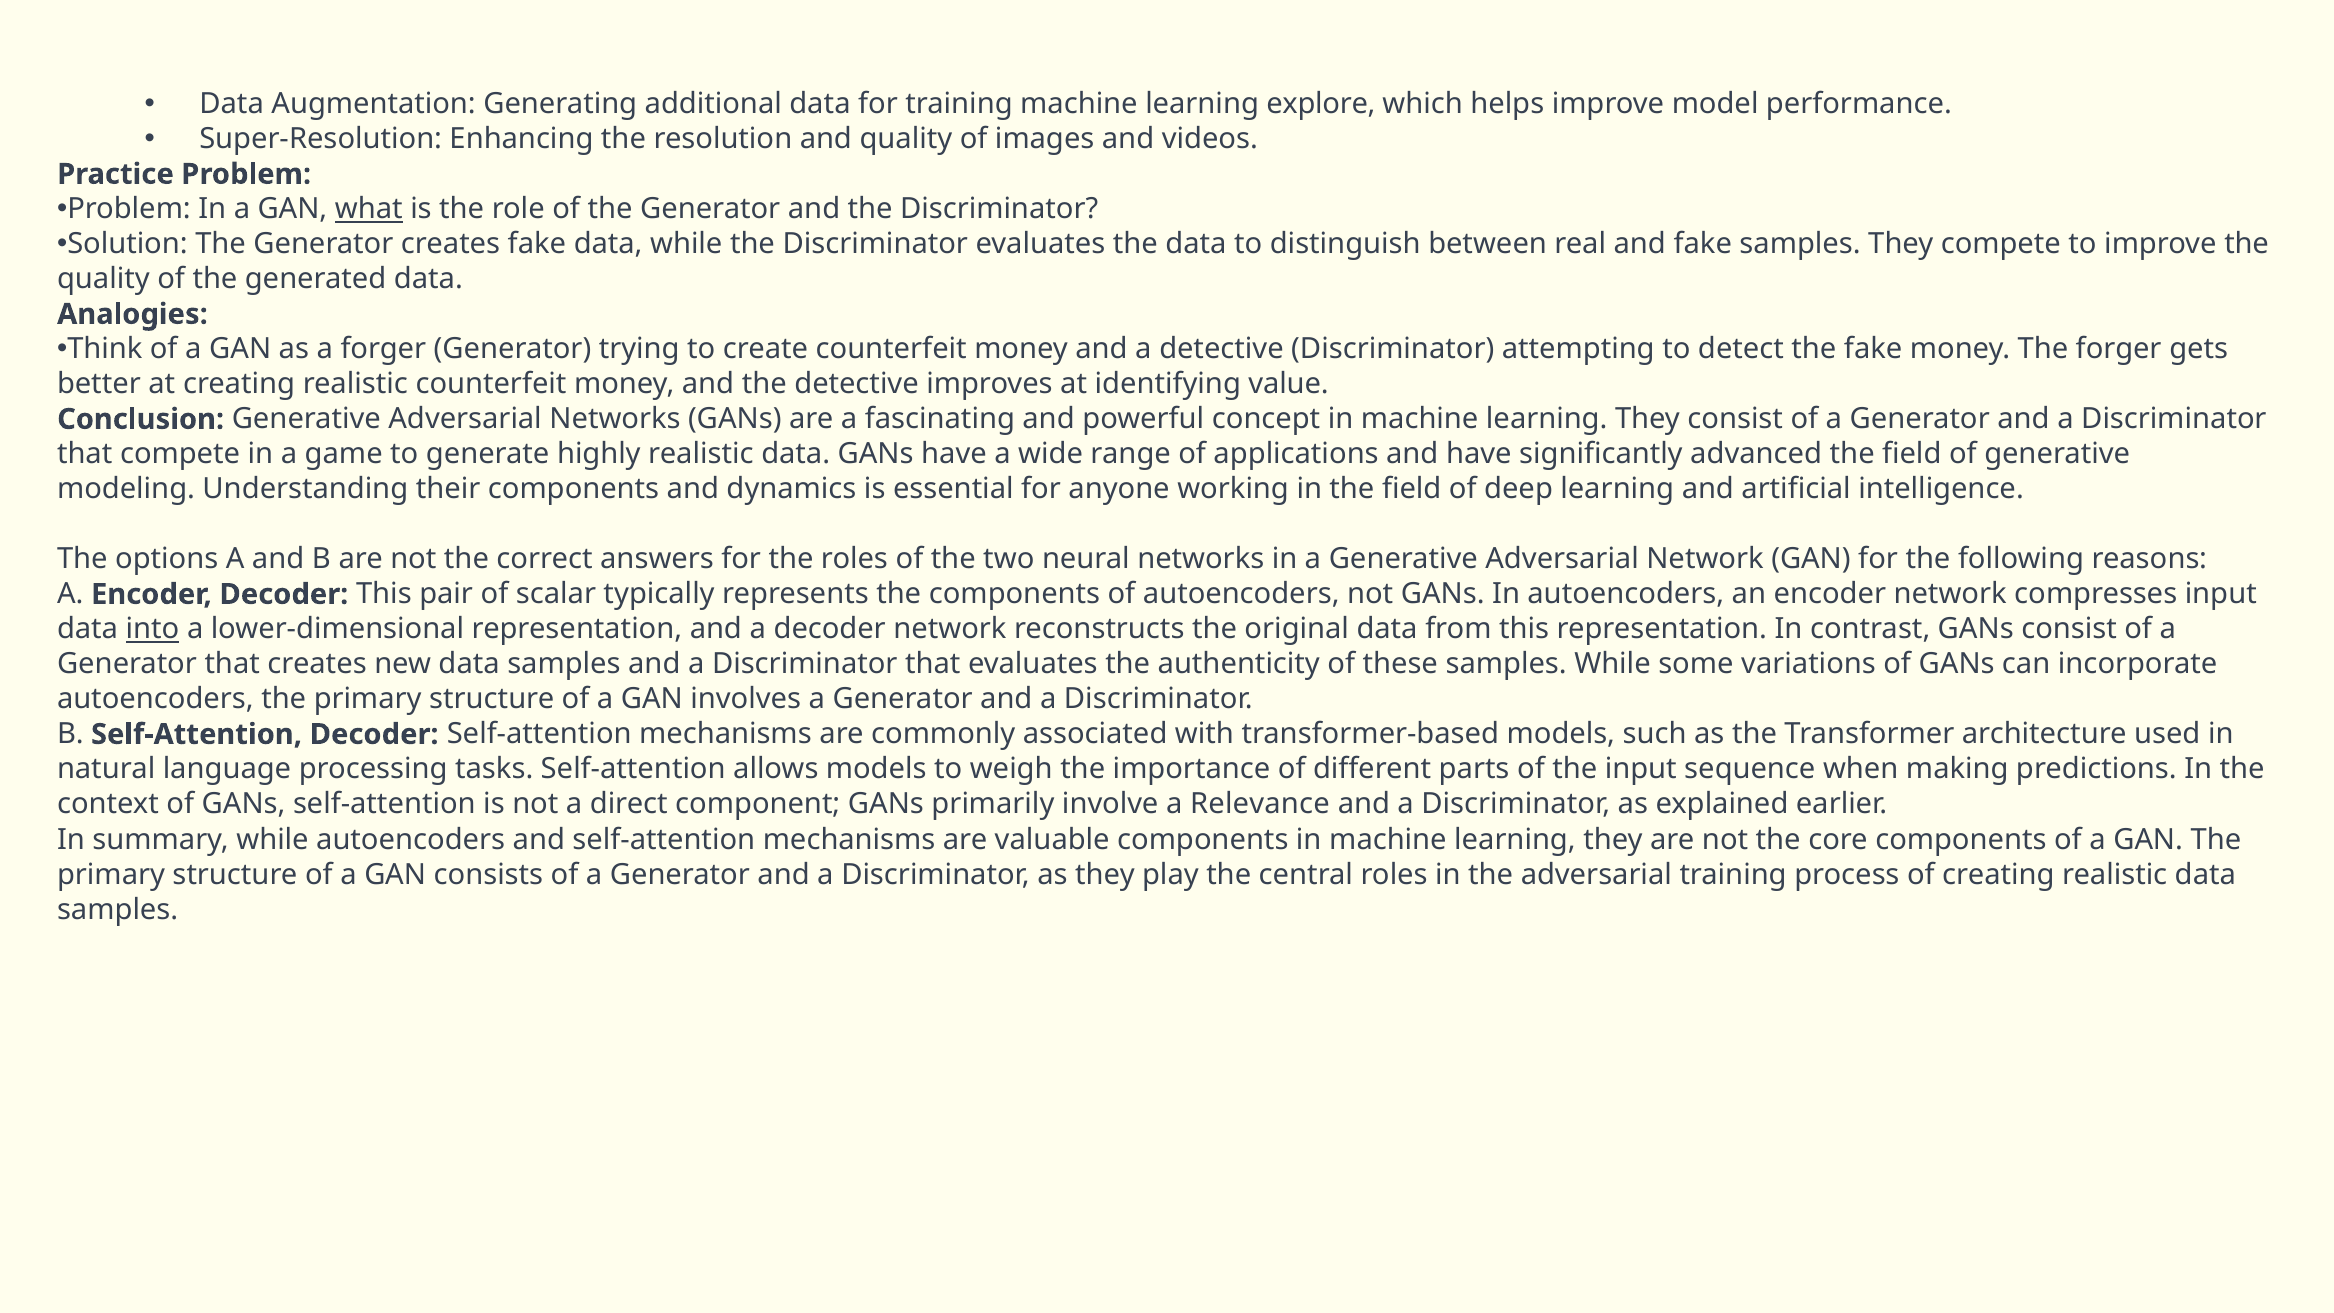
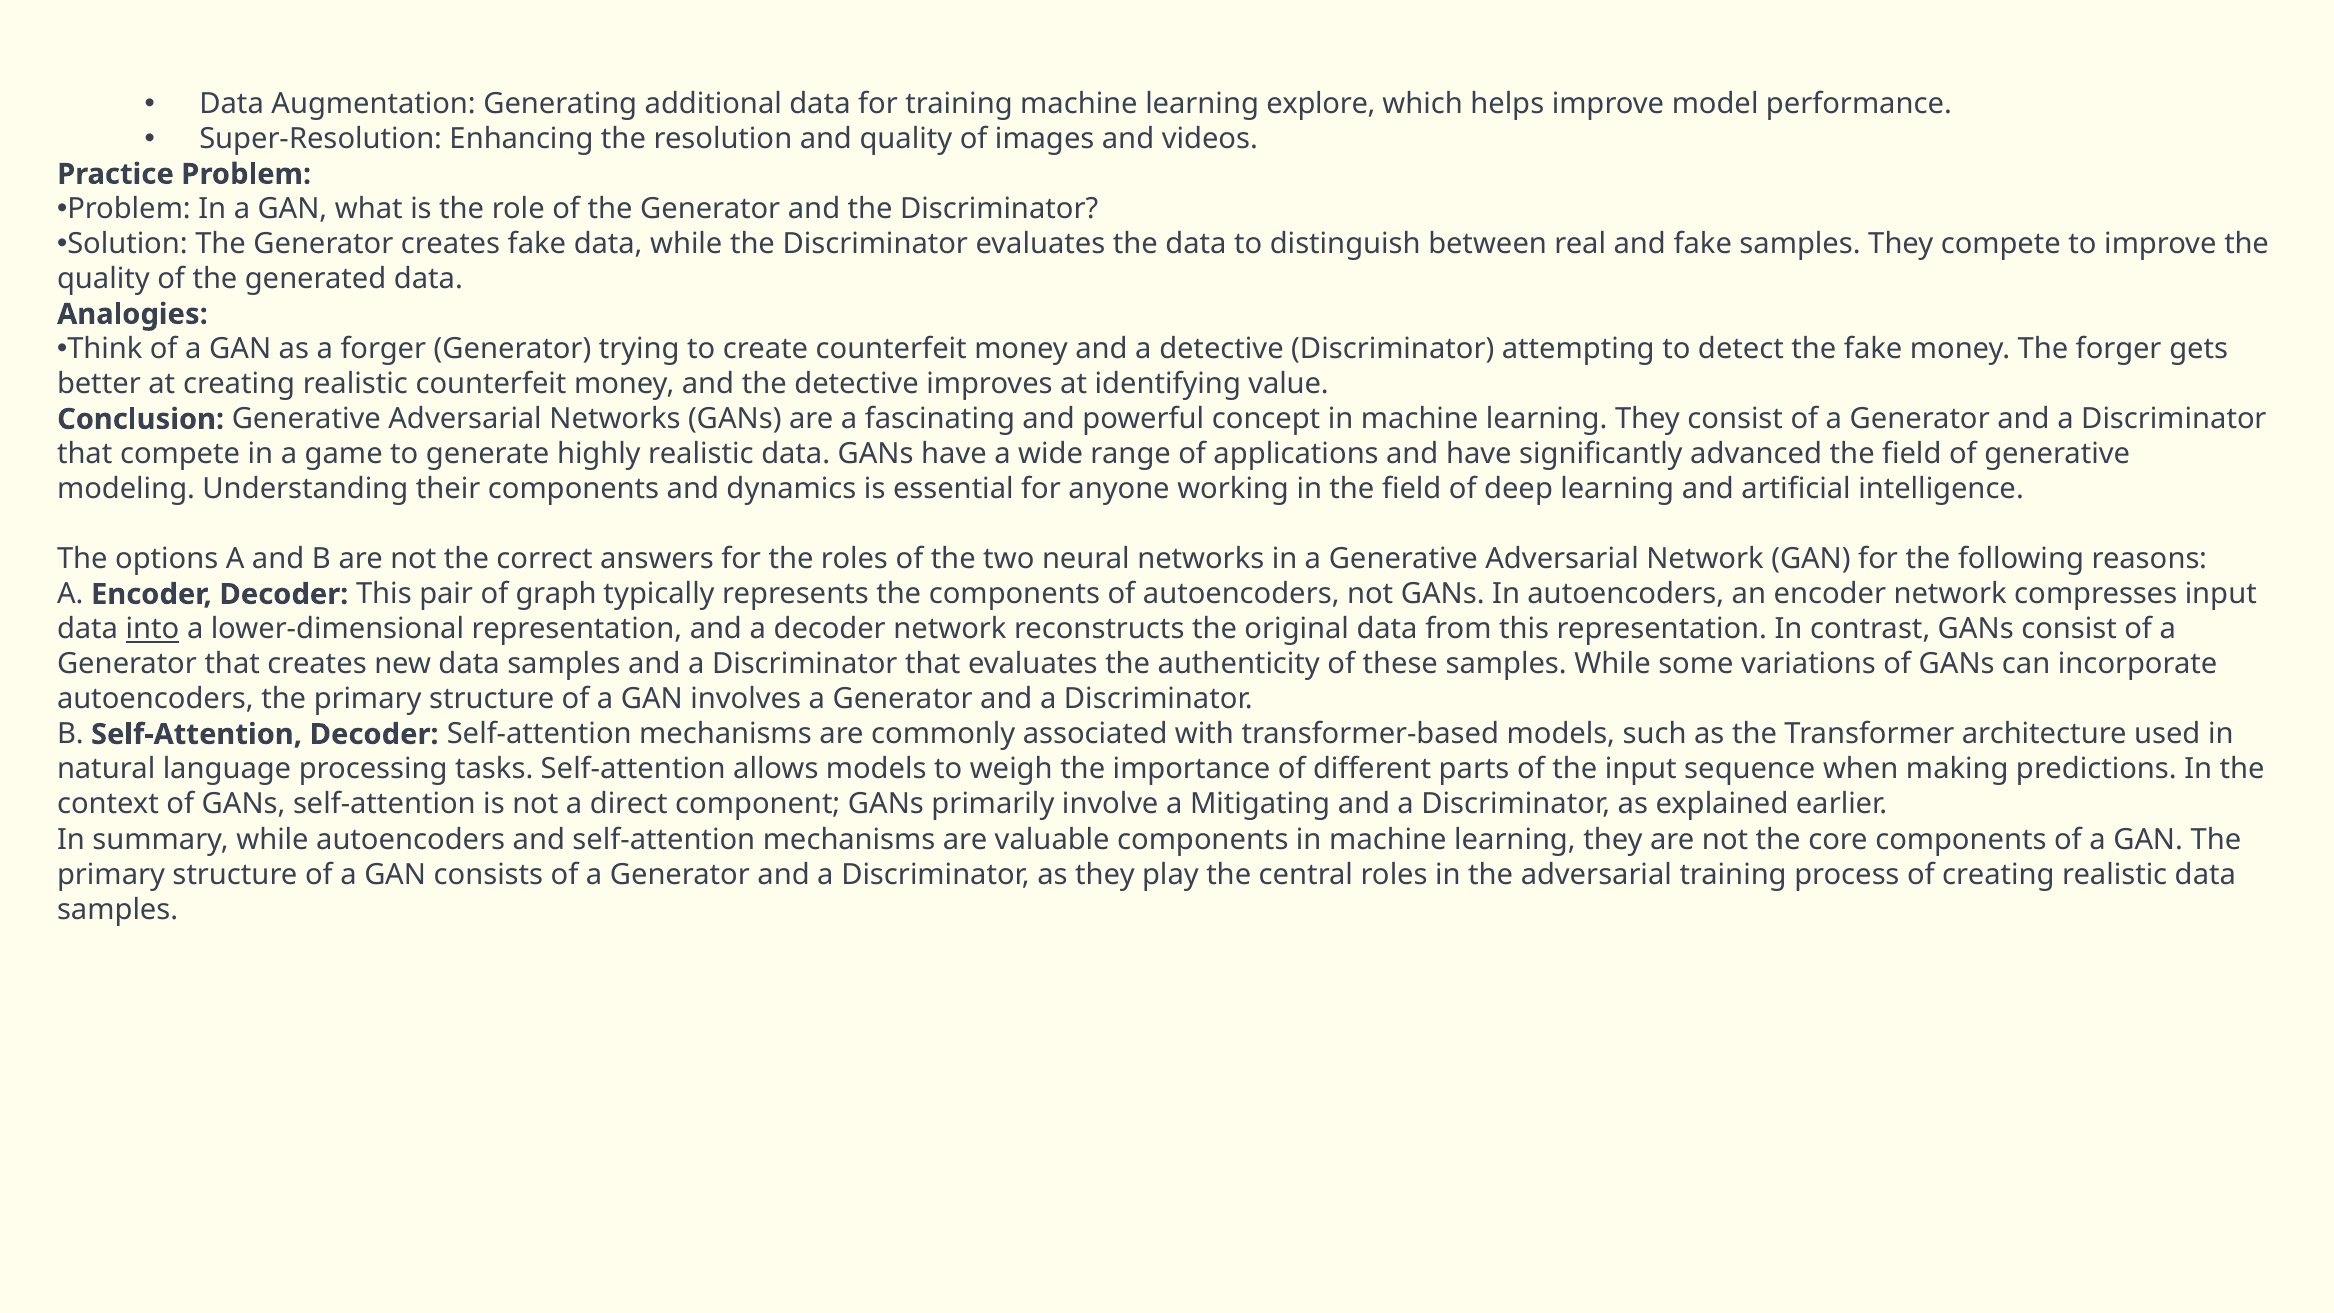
what underline: present -> none (369, 209)
scalar: scalar -> graph (556, 594)
Relevance: Relevance -> Mitigating (1260, 804)
